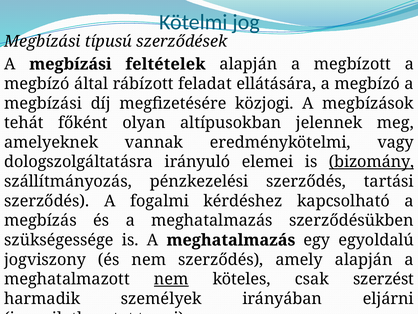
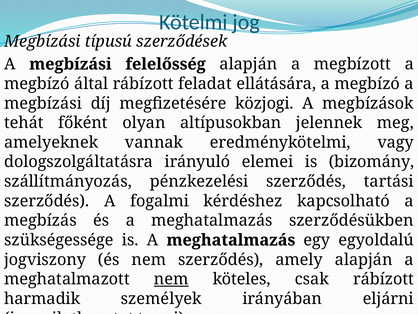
feltételek: feltételek -> felelősség (166, 64)
bizomány underline: present -> none (371, 162)
csak szerzést: szerzést -> rábízott (383, 279)
